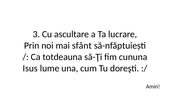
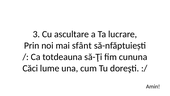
Isus: Isus -> Căci (30, 68)
